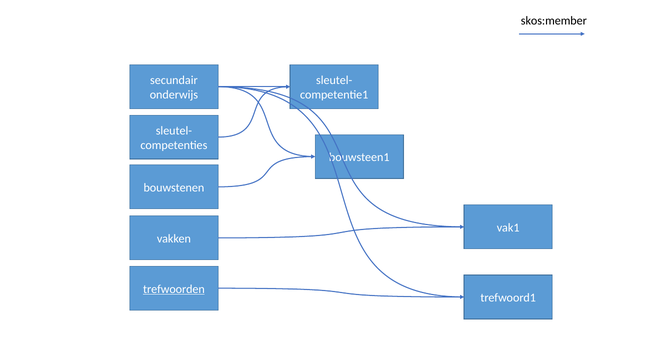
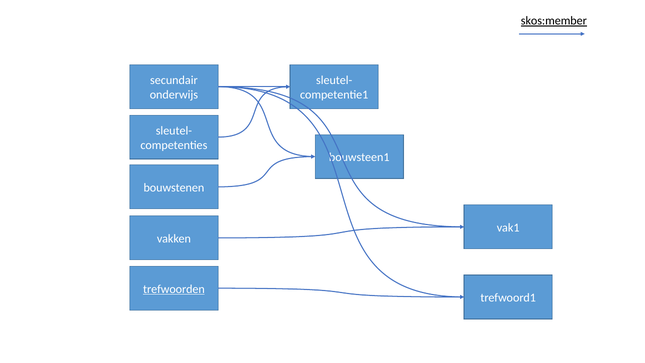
skos:member underline: none -> present (554, 21)
